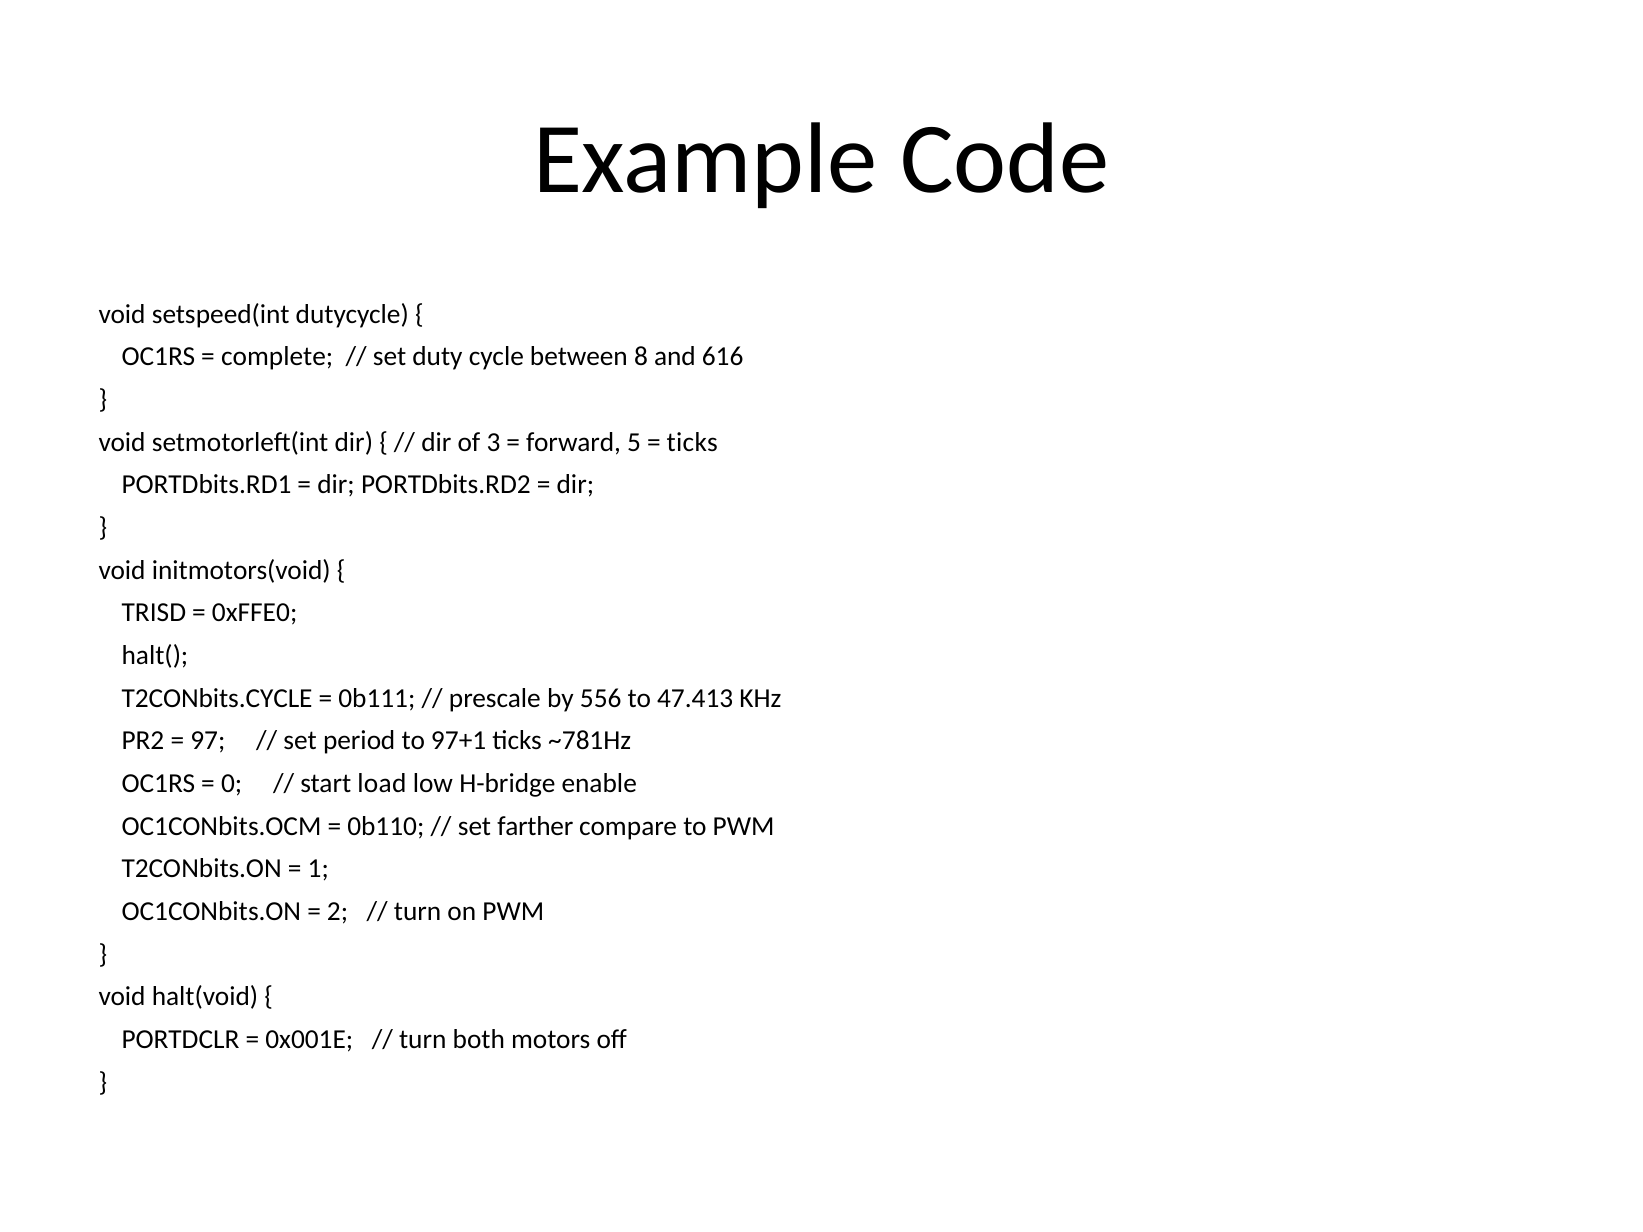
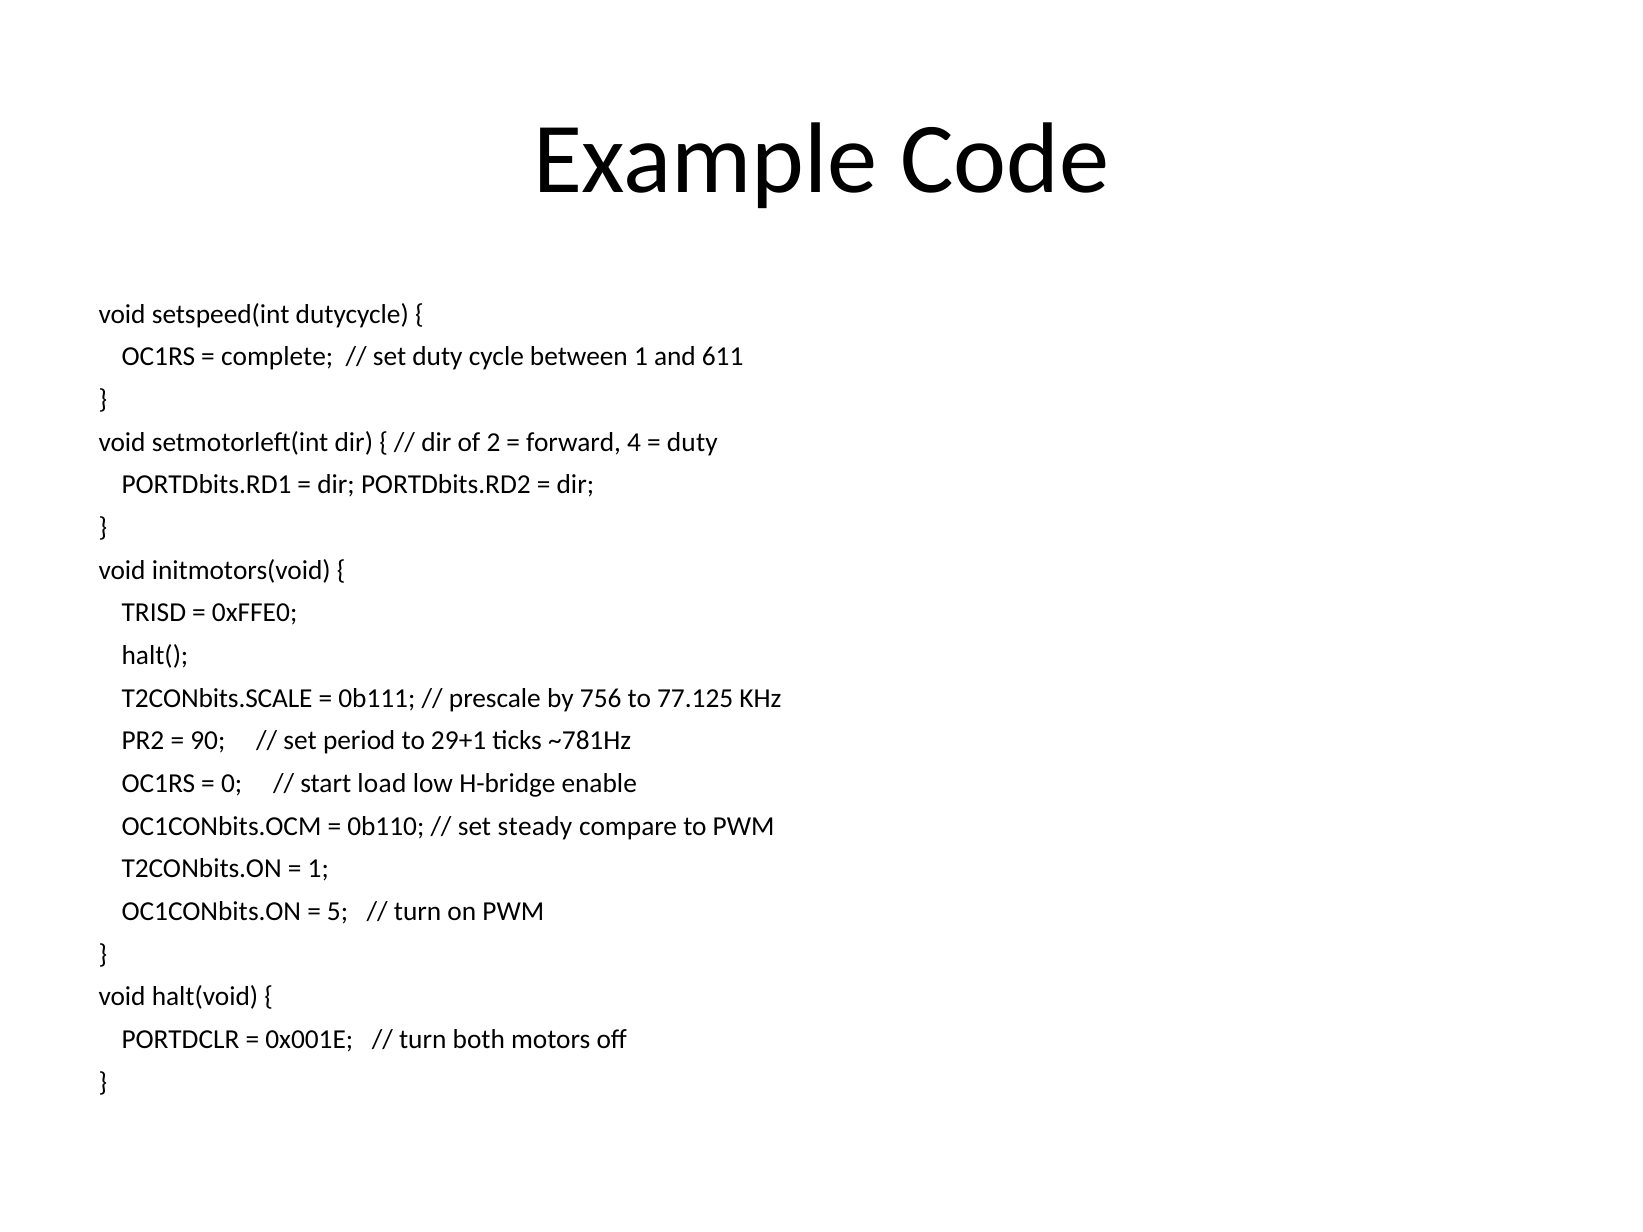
between 8: 8 -> 1 (641, 357)
616: 616 -> 611 (723, 357)
3: 3 -> 2 (493, 442)
5: 5 -> 4 (634, 442)
ticks: ticks -> duty (692, 442)
T2CONbits.CYCLE: T2CONbits.CYCLE -> T2CONbits.SCALE (217, 698)
556: 556 -> 756 (601, 698)
47.413: 47.413 -> 77.125 (695, 698)
97: 97 -> 90 (208, 741)
97+1: 97+1 -> 29+1 (459, 741)
farther: farther -> steady (535, 826)
2: 2 -> 5 (338, 912)
